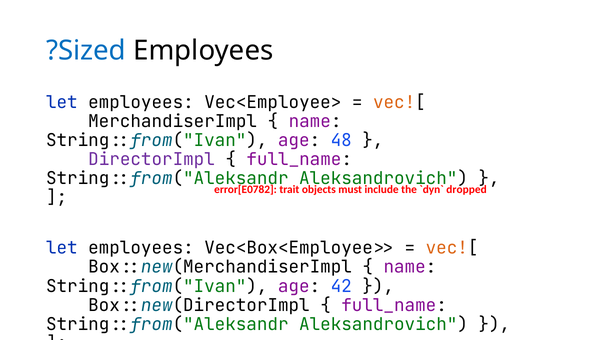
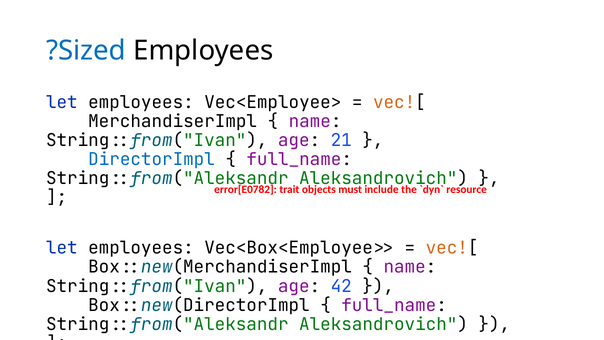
48: 48 -> 21 (341, 140)
DirectorImpl colour: purple -> blue (152, 159)
dropped: dropped -> resource (467, 189)
